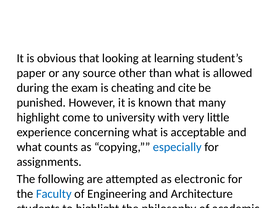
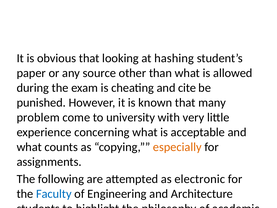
learning: learning -> hashing (174, 58)
highlight: highlight -> problem (38, 117)
especially colour: blue -> orange (177, 147)
